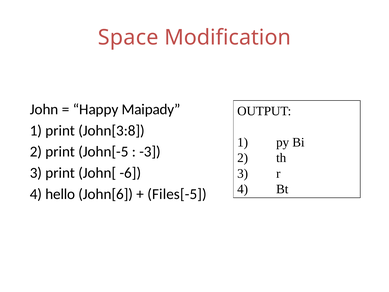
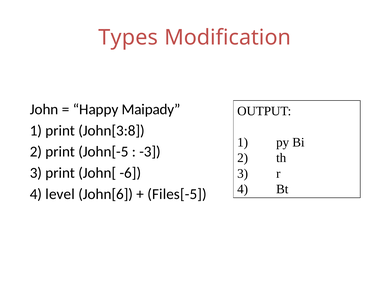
Space: Space -> Types (128, 37)
hello: hello -> level (60, 194)
